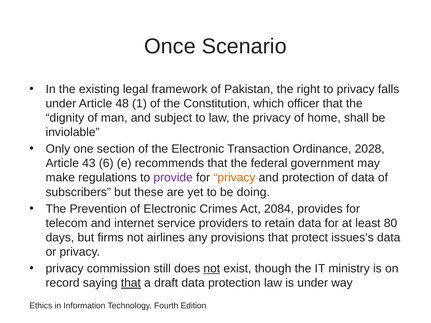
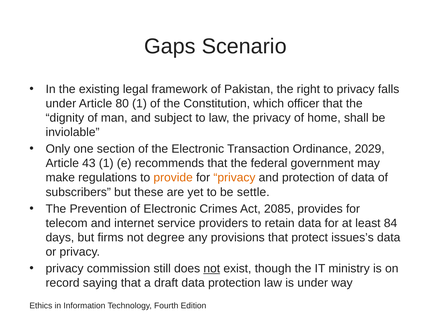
Once: Once -> Gaps (170, 46)
48: 48 -> 80 (122, 104)
2028: 2028 -> 2029 (370, 149)
43 6: 6 -> 1 (106, 163)
provide colour: purple -> orange (173, 178)
doing: doing -> settle (253, 192)
2084: 2084 -> 2085 (279, 209)
80: 80 -> 84 (391, 223)
airlines: airlines -> degree (166, 238)
that underline: present -> none (131, 283)
